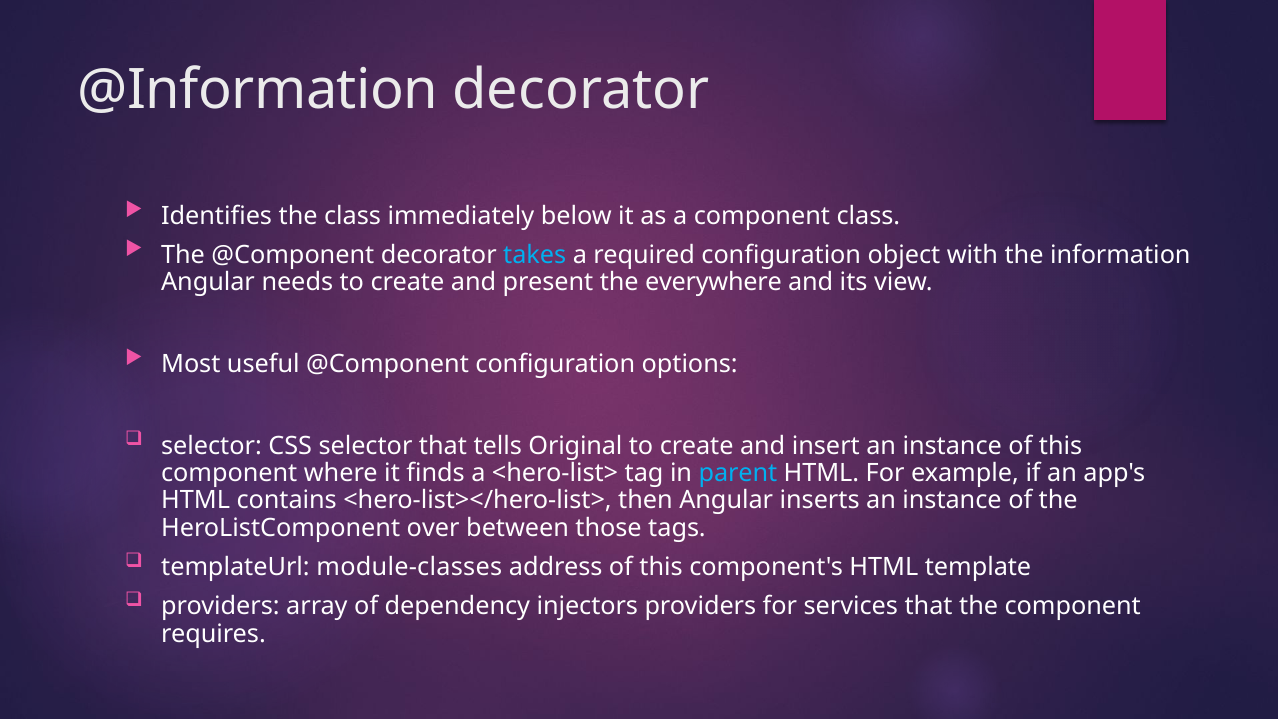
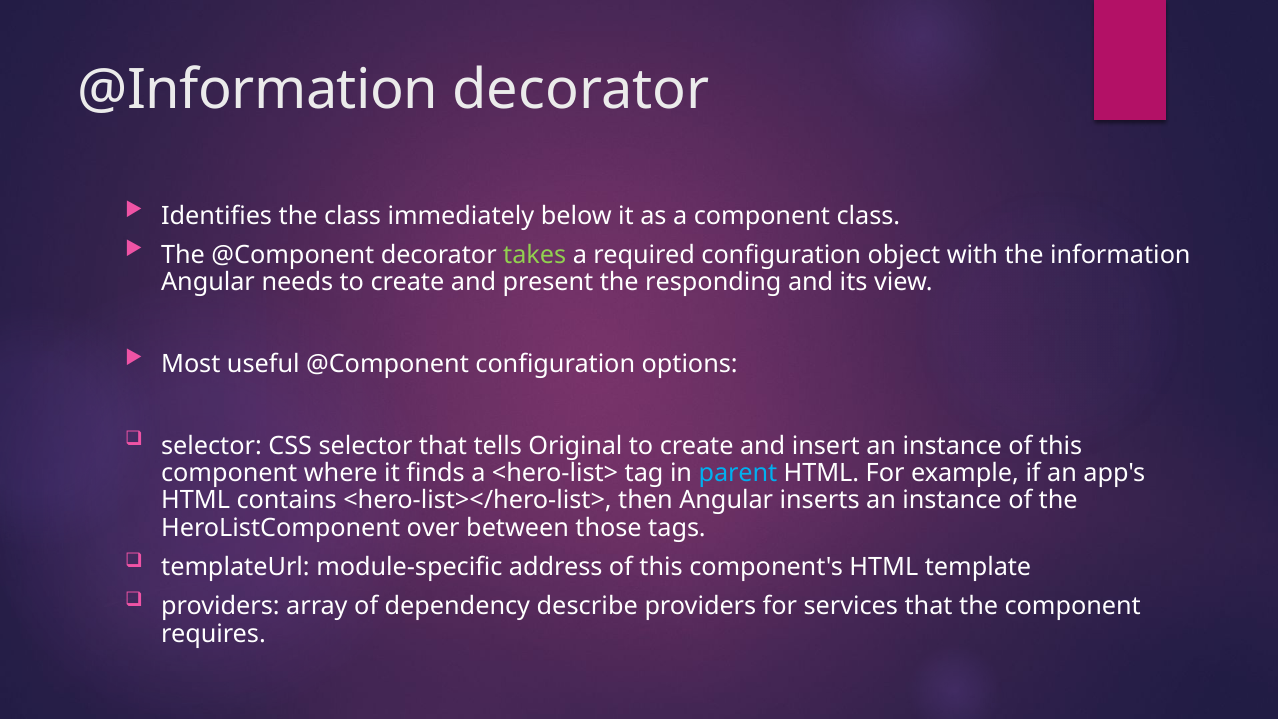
takes colour: light blue -> light green (535, 255)
everywhere: everywhere -> responding (713, 283)
module-classes: module-classes -> module-specific (409, 567)
injectors: injectors -> describe (587, 606)
